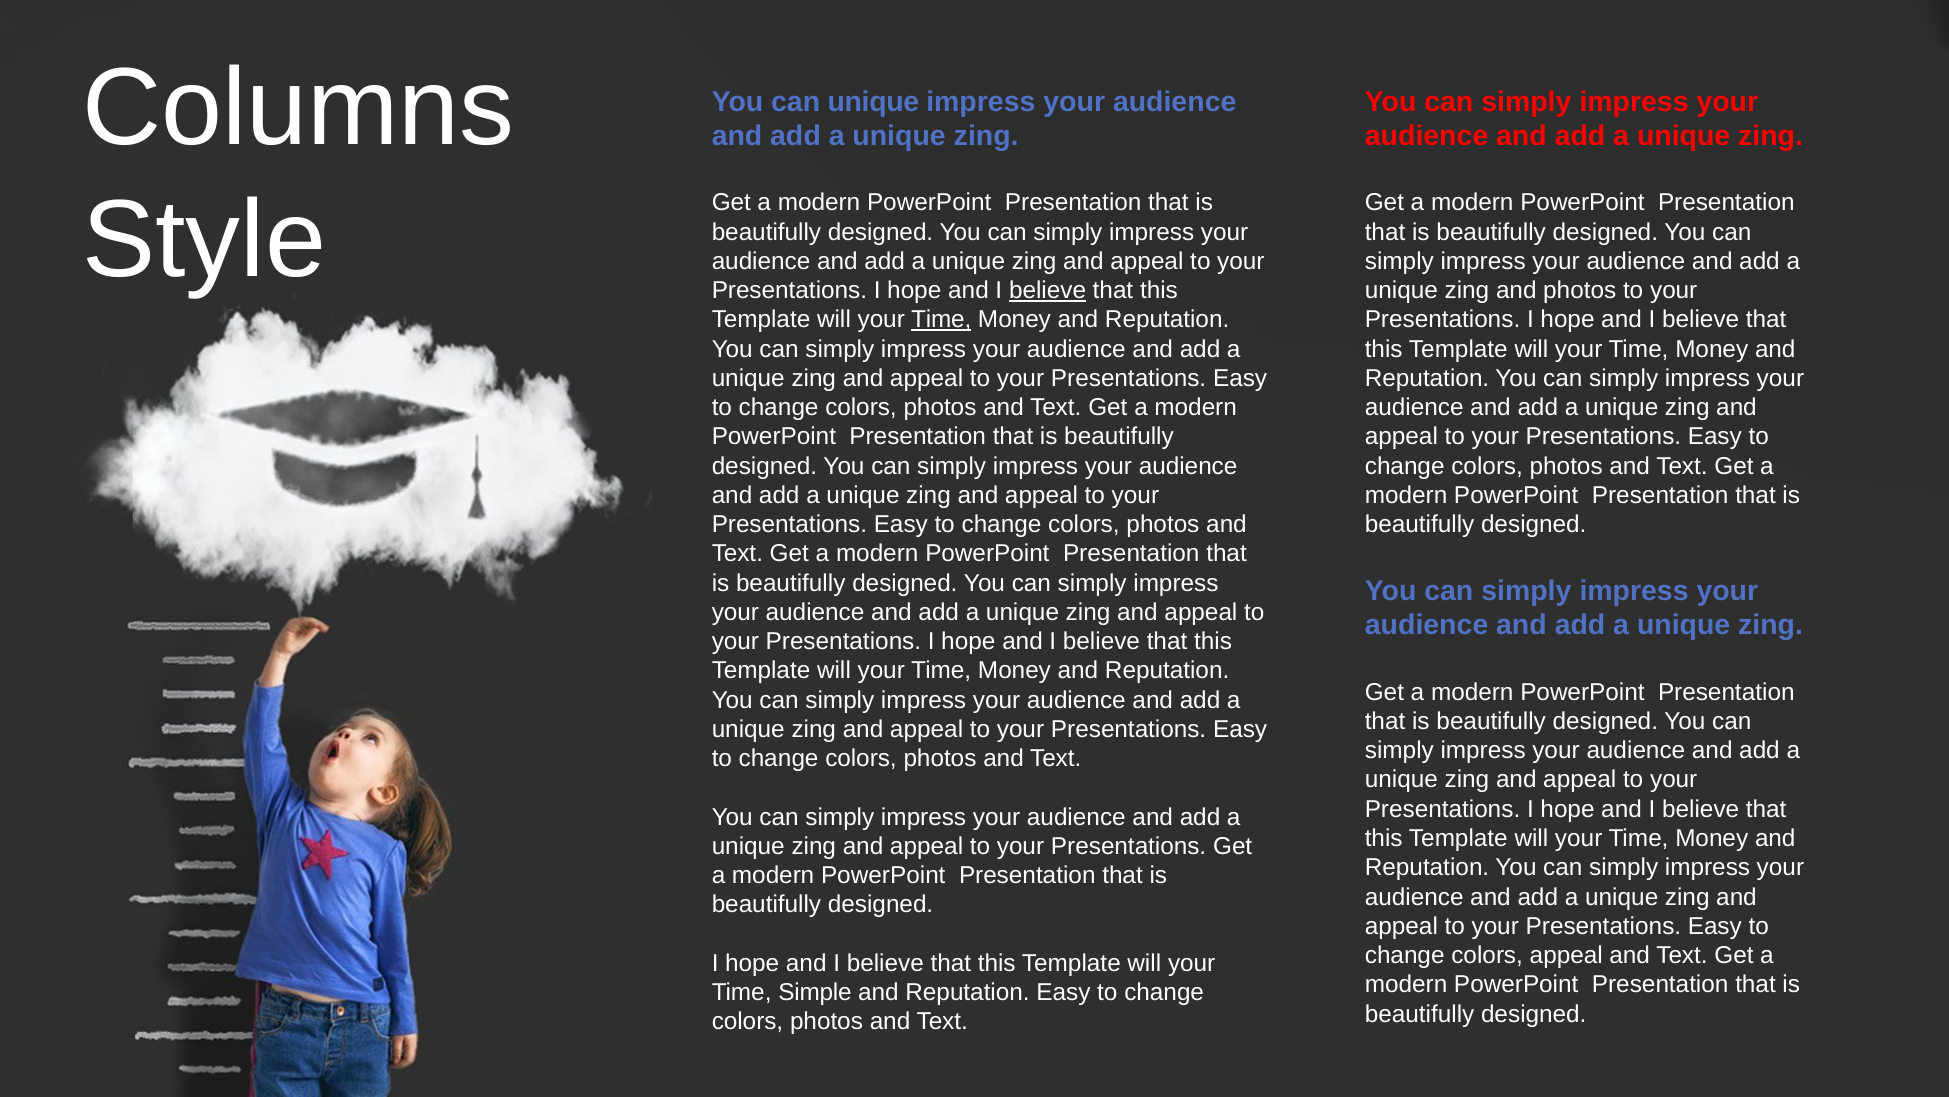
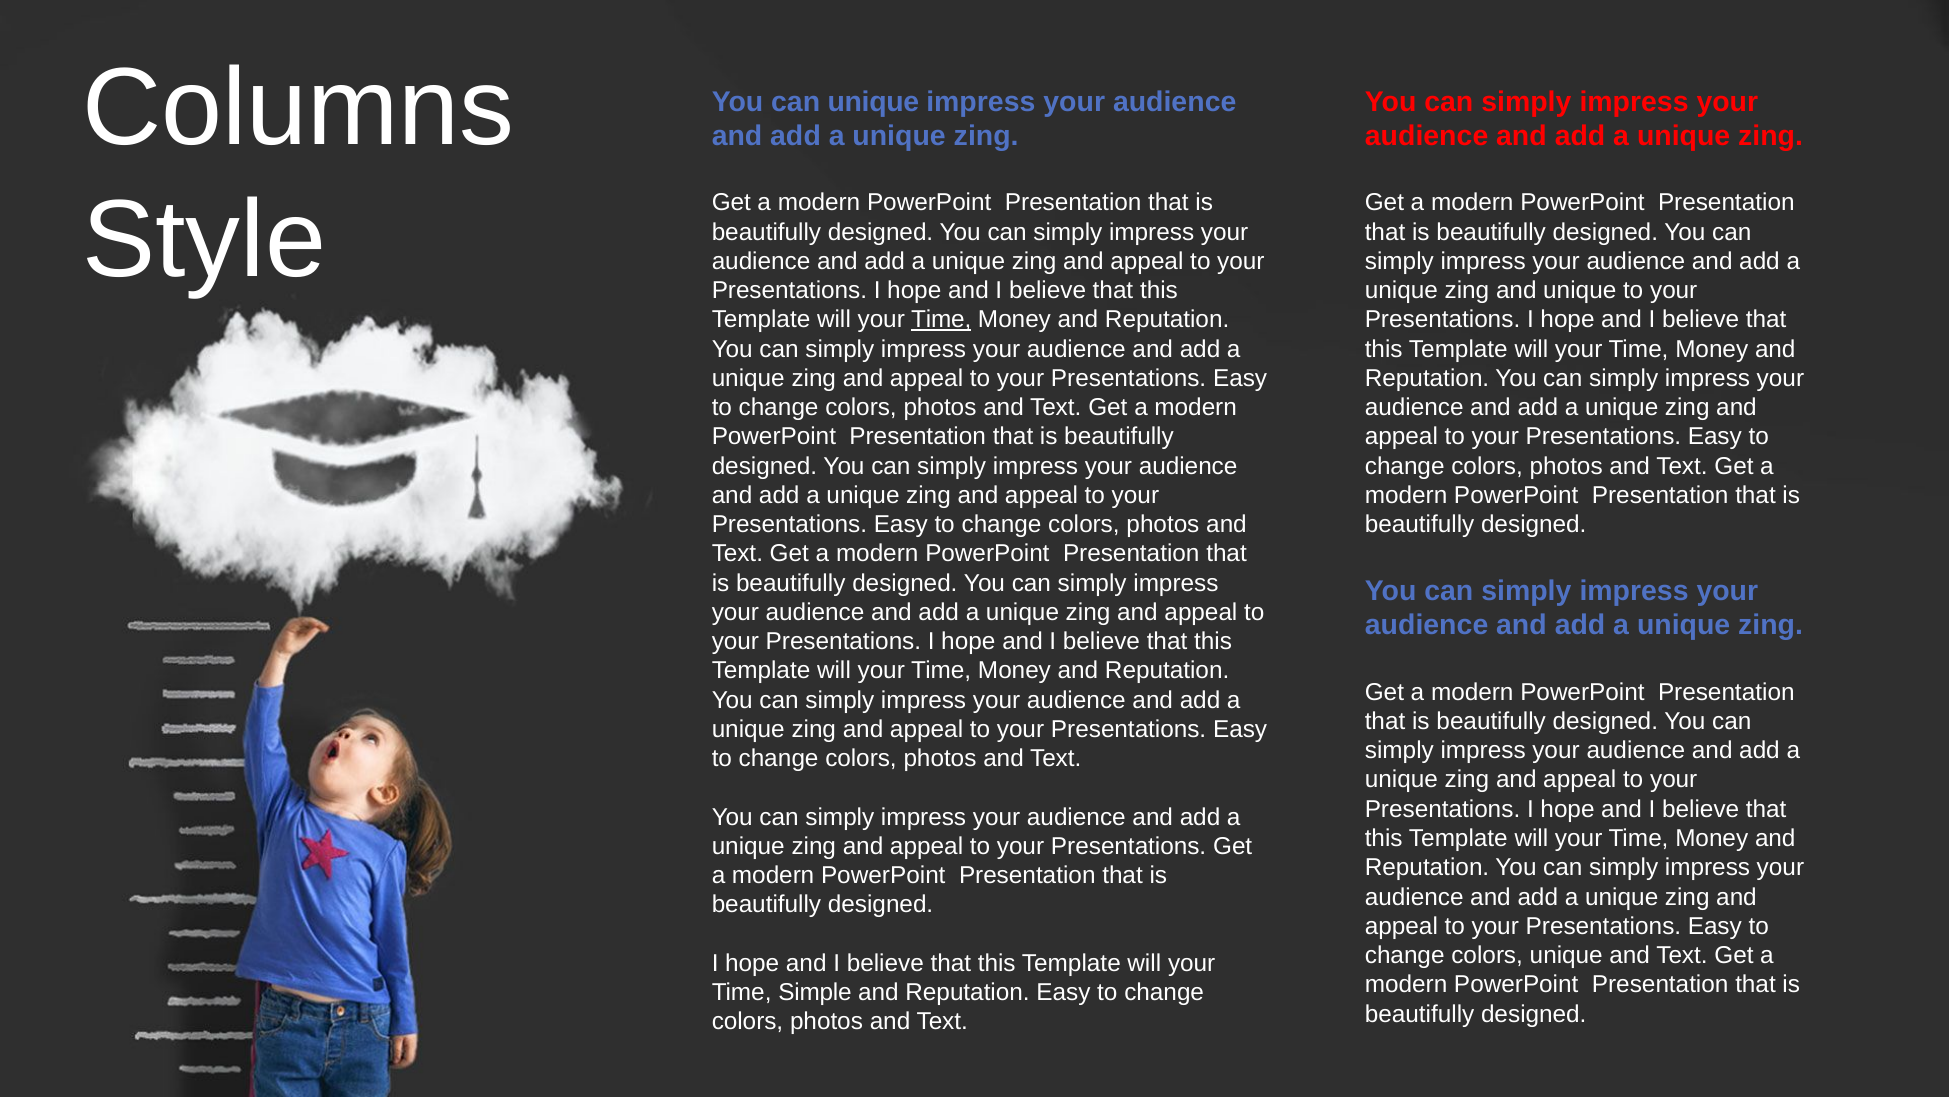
believe underline: present -> none (1048, 290)
and photos: photos -> unique (1580, 290)
colors appeal: appeal -> unique (1566, 955)
